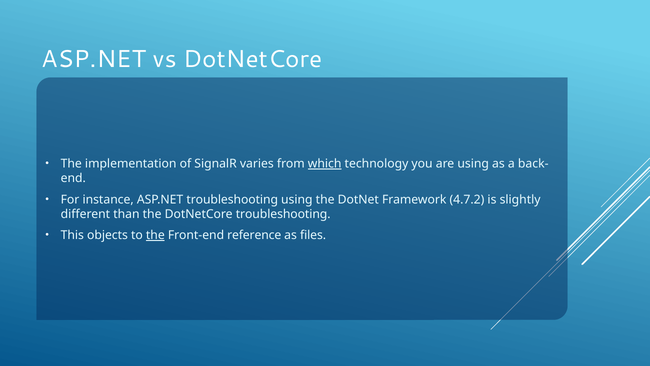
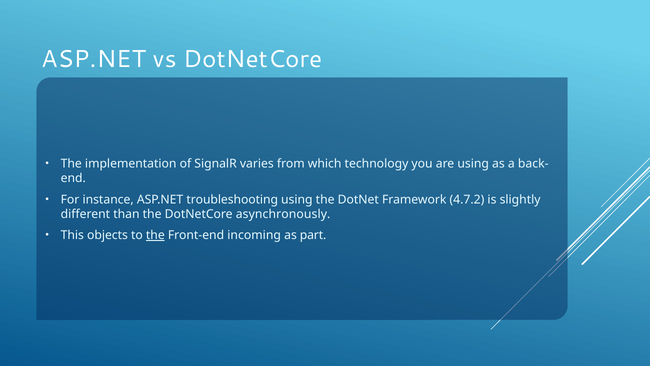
which underline: present -> none (325, 164)
DotNetCore troubleshooting: troubleshooting -> asynchronously (283, 214)
reference: reference -> incoming (254, 235)
files: files -> part (313, 235)
